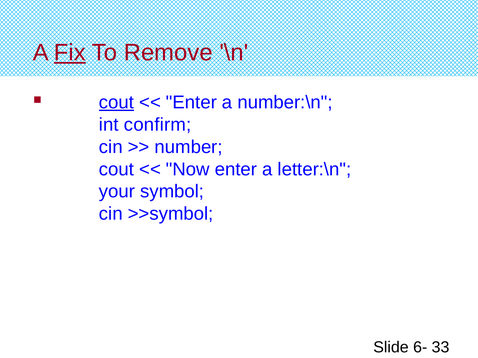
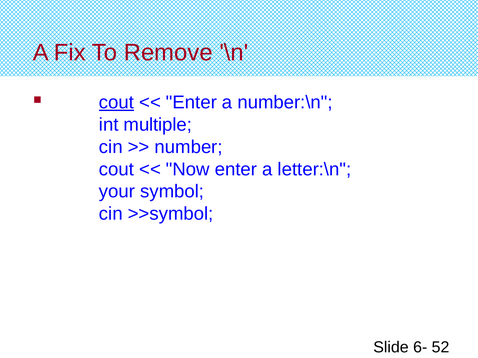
Fix underline: present -> none (70, 53)
confirm: confirm -> multiple (158, 125)
33: 33 -> 52 (441, 348)
